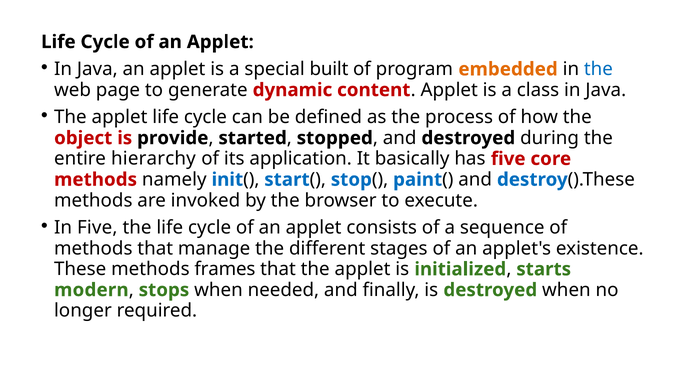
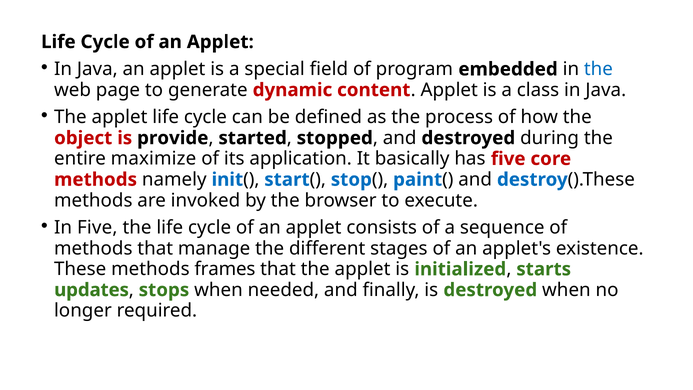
built: built -> field (329, 69)
embedded colour: orange -> black (508, 69)
hierarchy: hierarchy -> maximize (153, 159)
modern: modern -> updates (92, 290)
